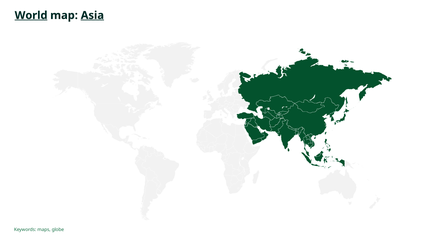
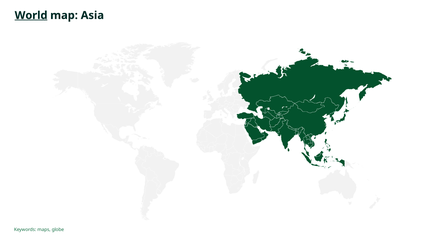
Asia underline: present -> none (92, 15)
